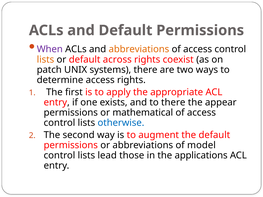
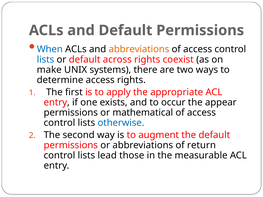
When colour: purple -> blue (50, 49)
lists colour: orange -> blue (45, 60)
patch: patch -> make (49, 70)
to there: there -> occur (173, 102)
model: model -> return (201, 145)
applications: applications -> measurable (201, 156)
